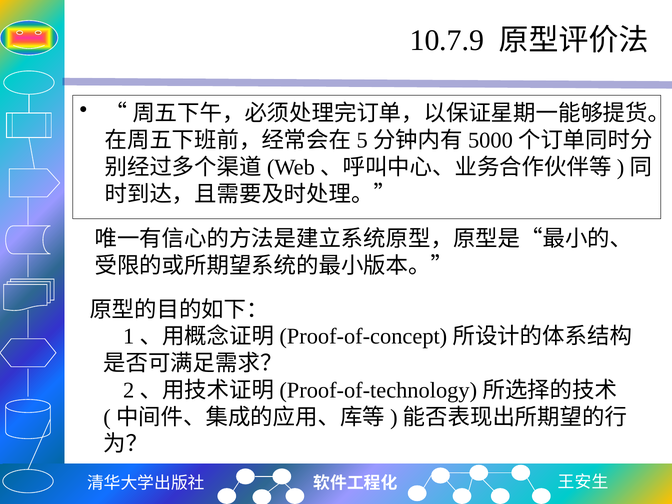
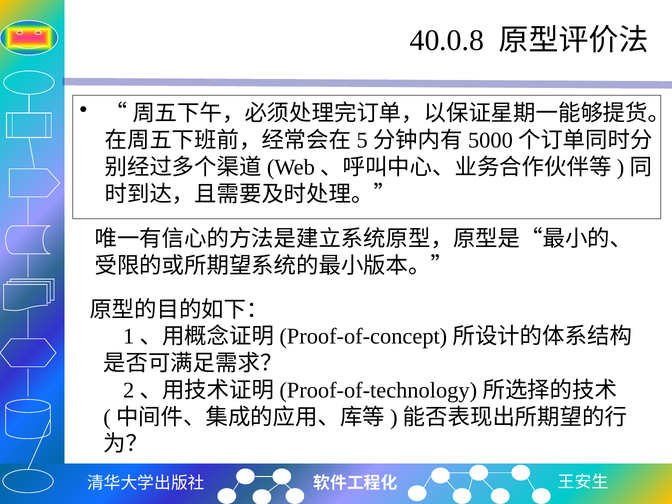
10.7.9: 10.7.9 -> 40.0.8 (447, 40)
